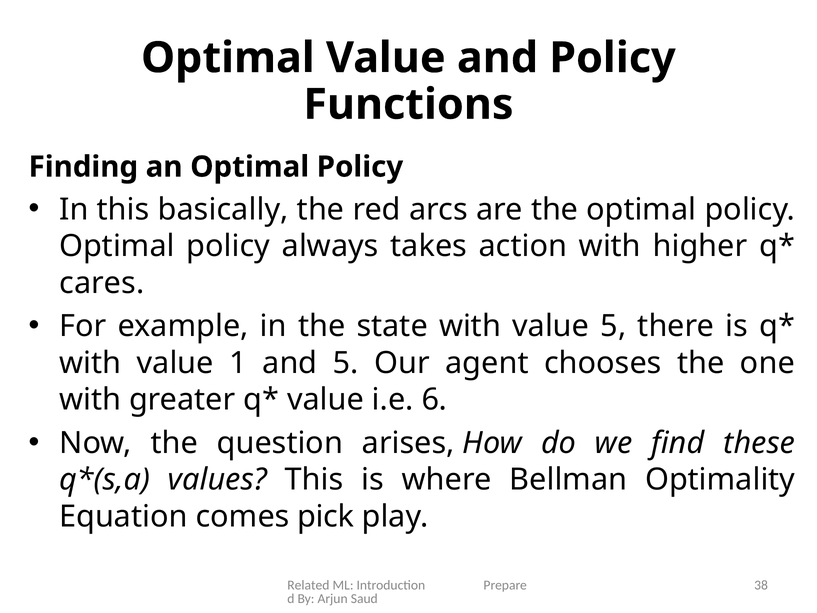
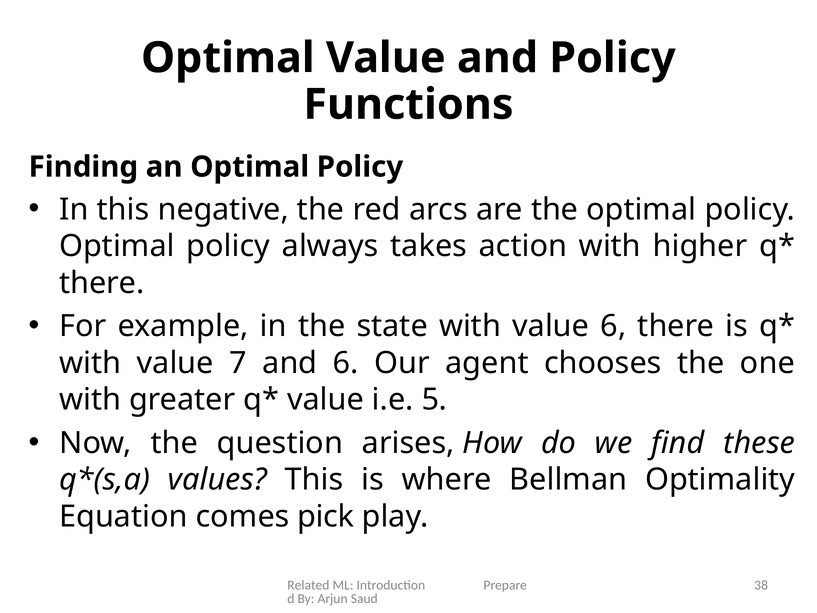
basically: basically -> negative (223, 209)
cares: cares -> there (102, 283)
value 5: 5 -> 6 (613, 326)
1: 1 -> 7 (238, 363)
and 5: 5 -> 6 (346, 363)
6: 6 -> 5 (434, 400)
